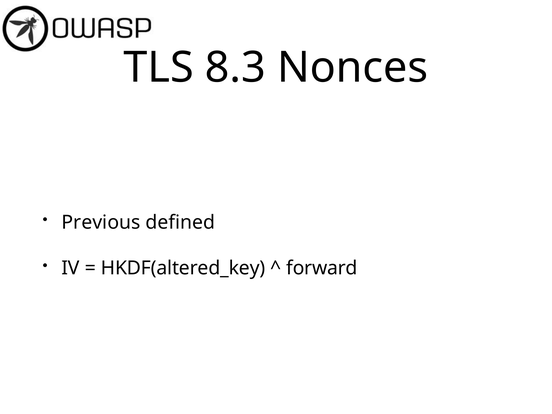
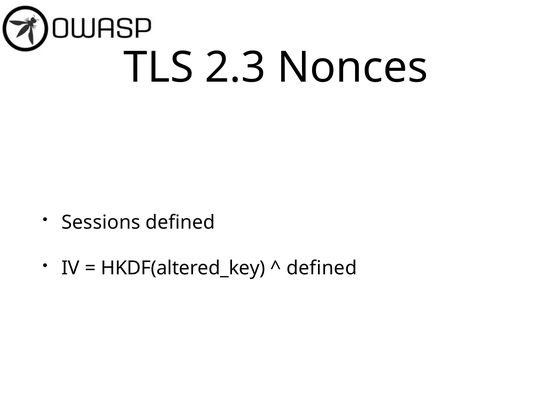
8.3: 8.3 -> 2.3 (235, 68)
Previous: Previous -> Sessions (101, 222)
forward: forward -> defined (322, 268)
